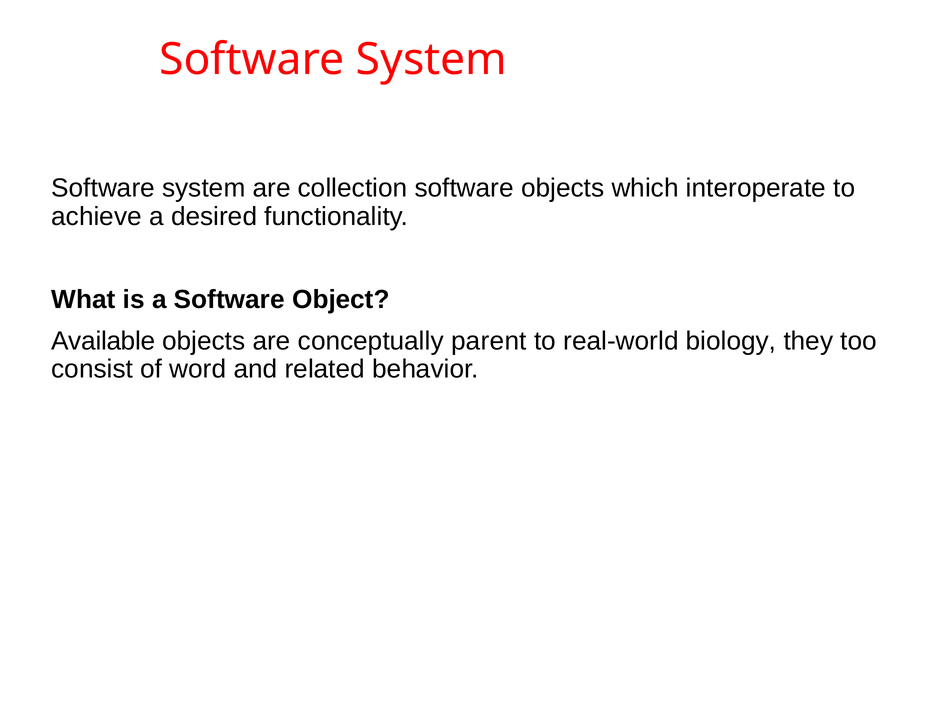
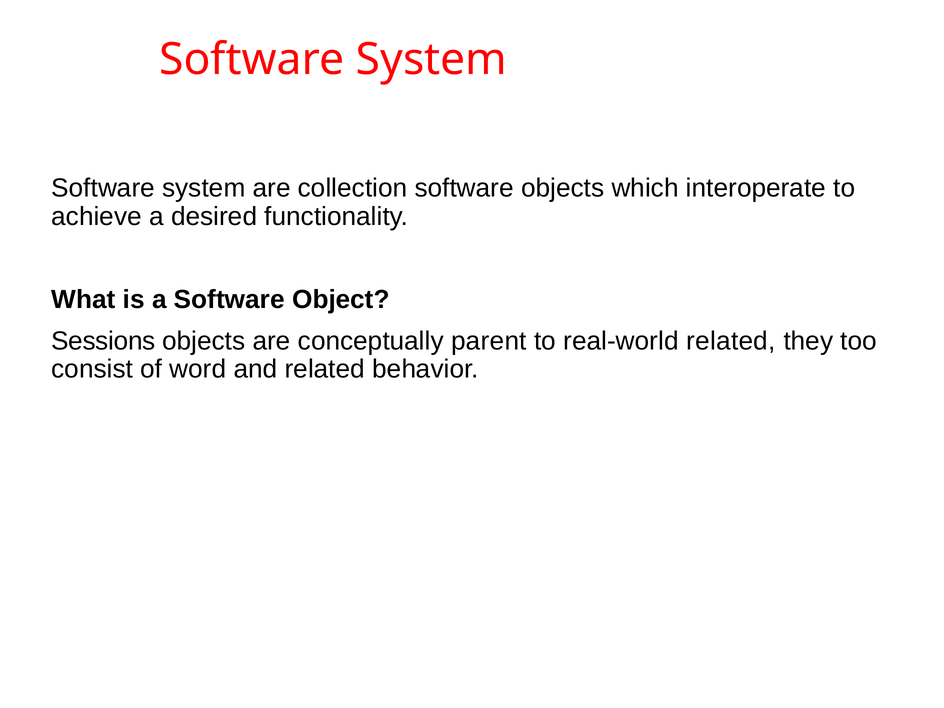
Available: Available -> Sessions (103, 341)
real-world biology: biology -> related (731, 341)
